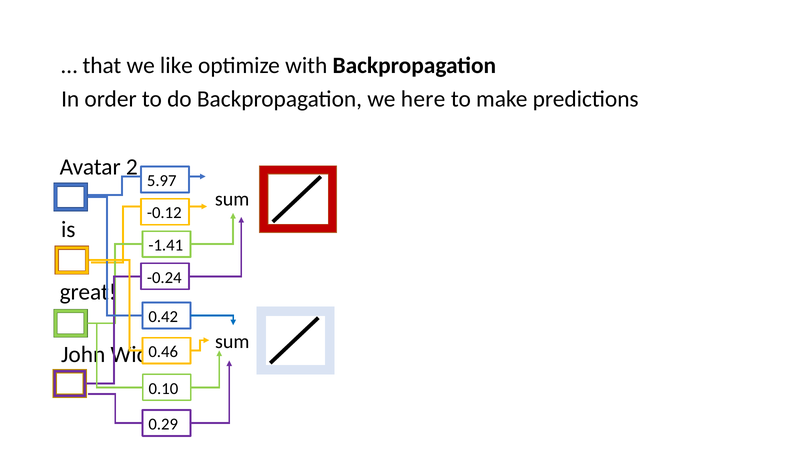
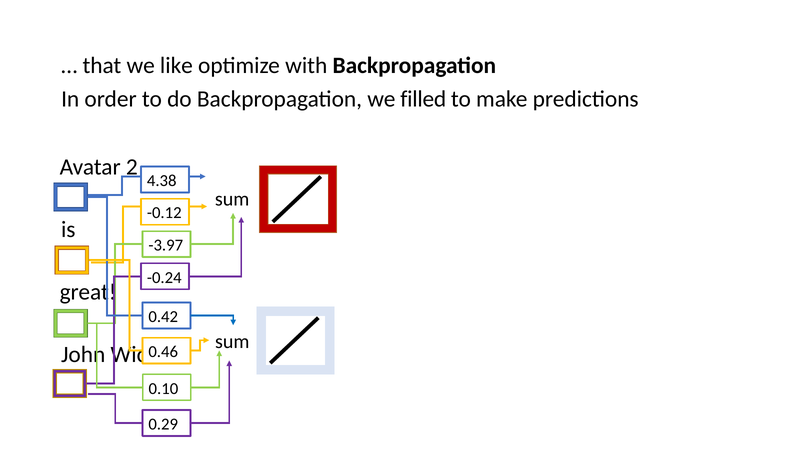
here: here -> filled (423, 99)
5.97: 5.97 -> 4.38 (162, 181)
-1.41: -1.41 -> -3.97 (166, 245)
